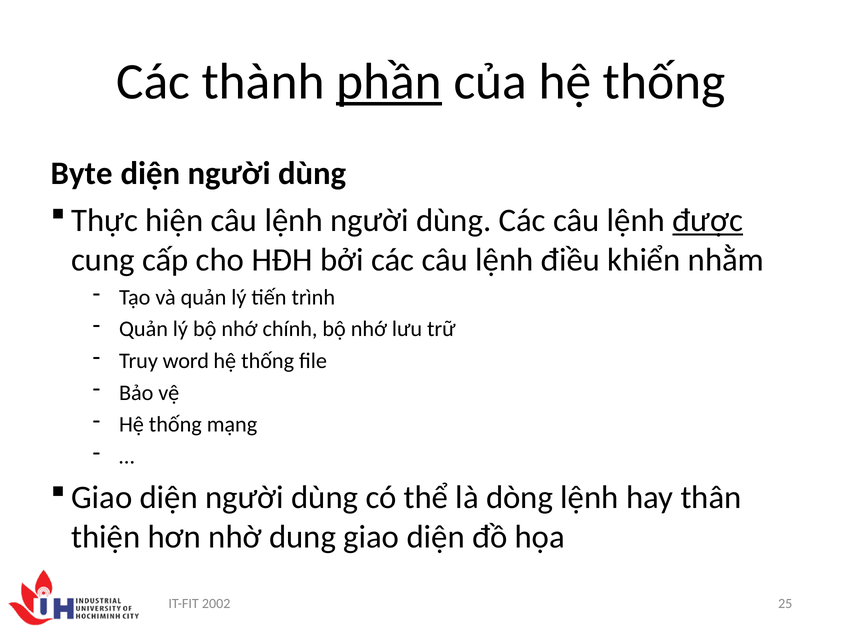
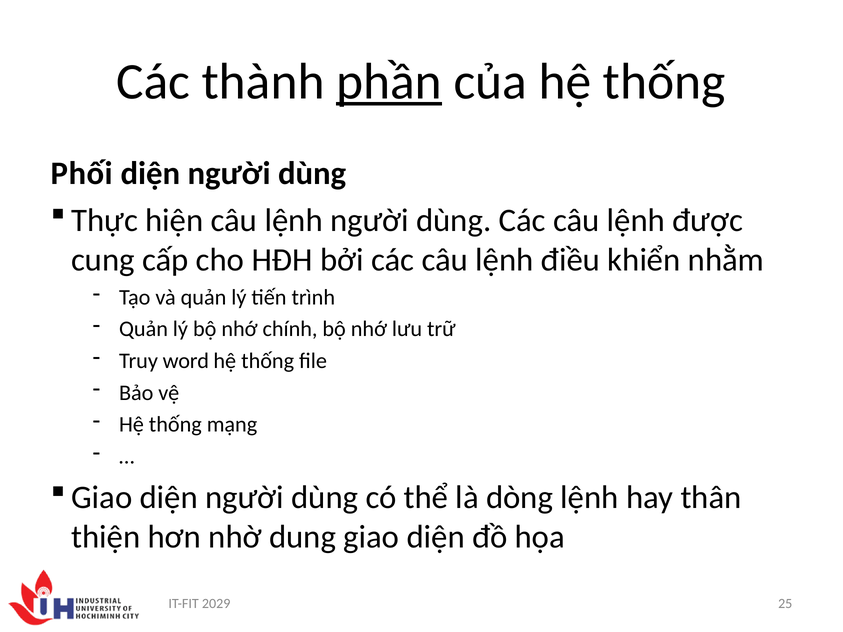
Byte: Byte -> Phối (82, 174)
được underline: present -> none (708, 221)
2002: 2002 -> 2029 (216, 604)
